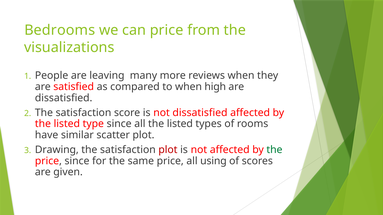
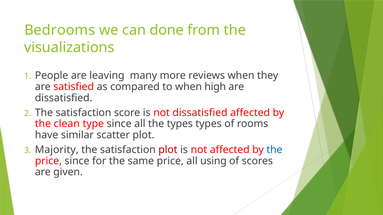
can price: price -> done (167, 30)
listed: listed -> clean (67, 124)
all the listed: listed -> types (180, 124)
Drawing: Drawing -> Majority (57, 150)
the colour: green -> blue (274, 150)
